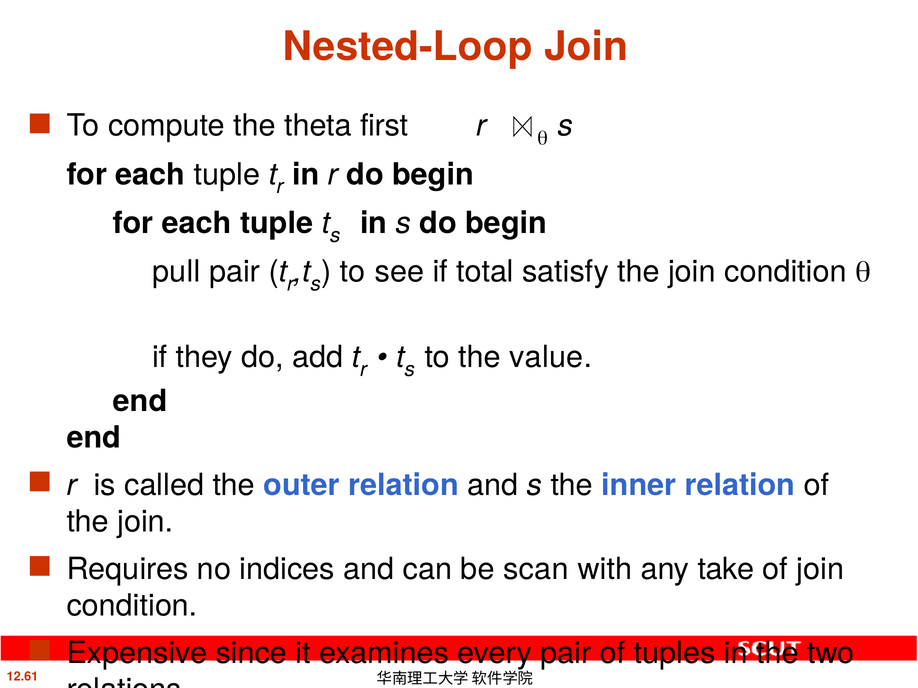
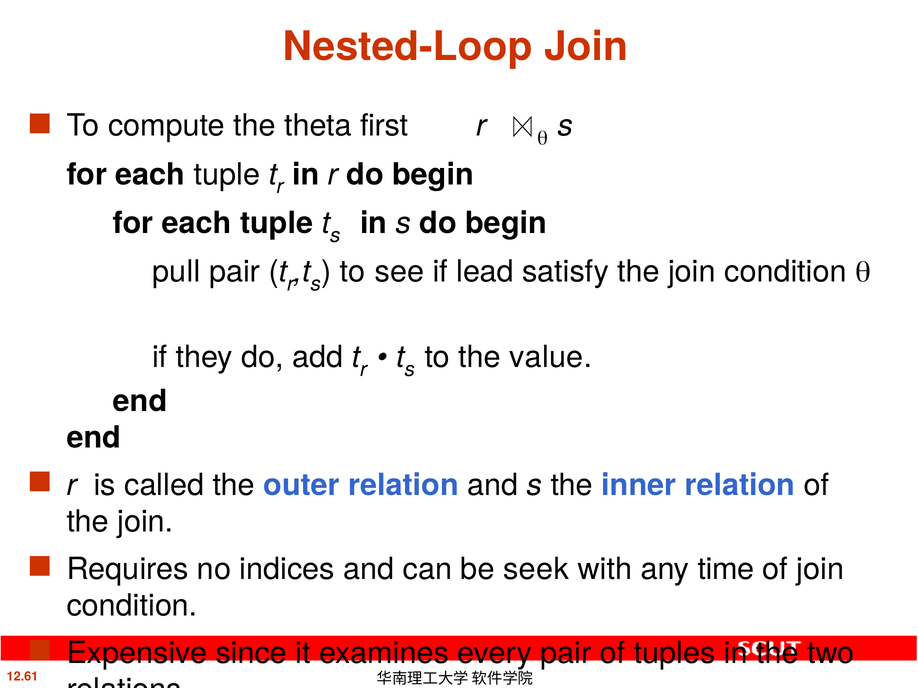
total: total -> lead (485, 272)
scan: scan -> seek (536, 570)
take: take -> time (726, 570)
